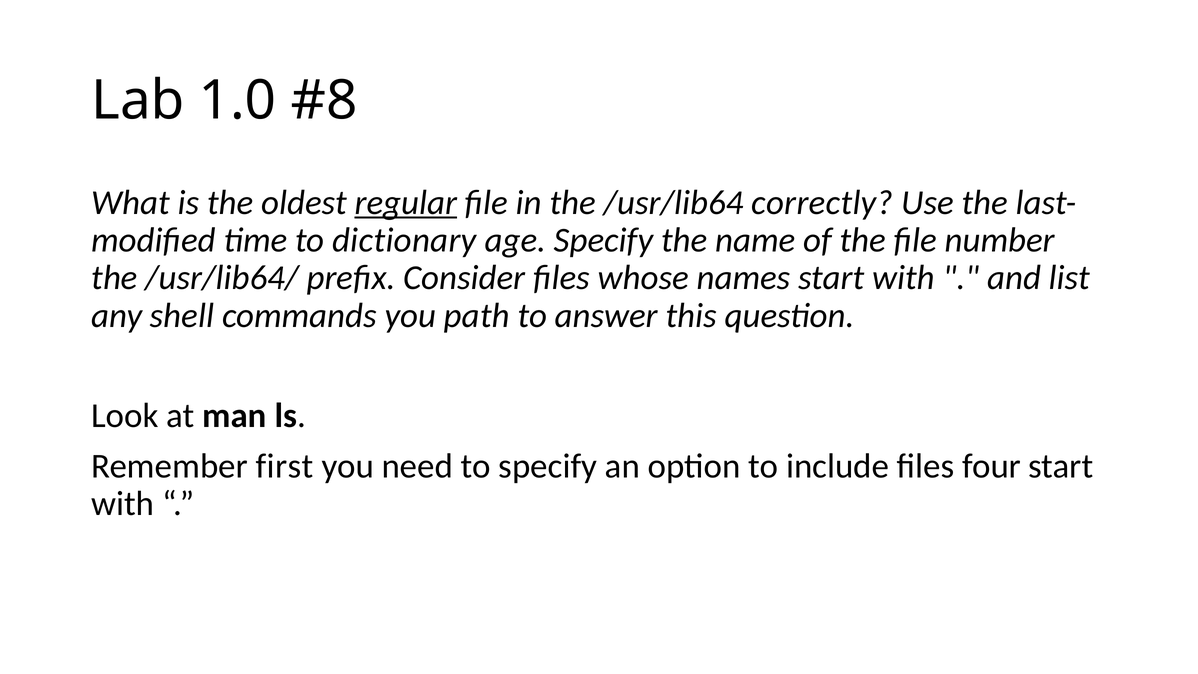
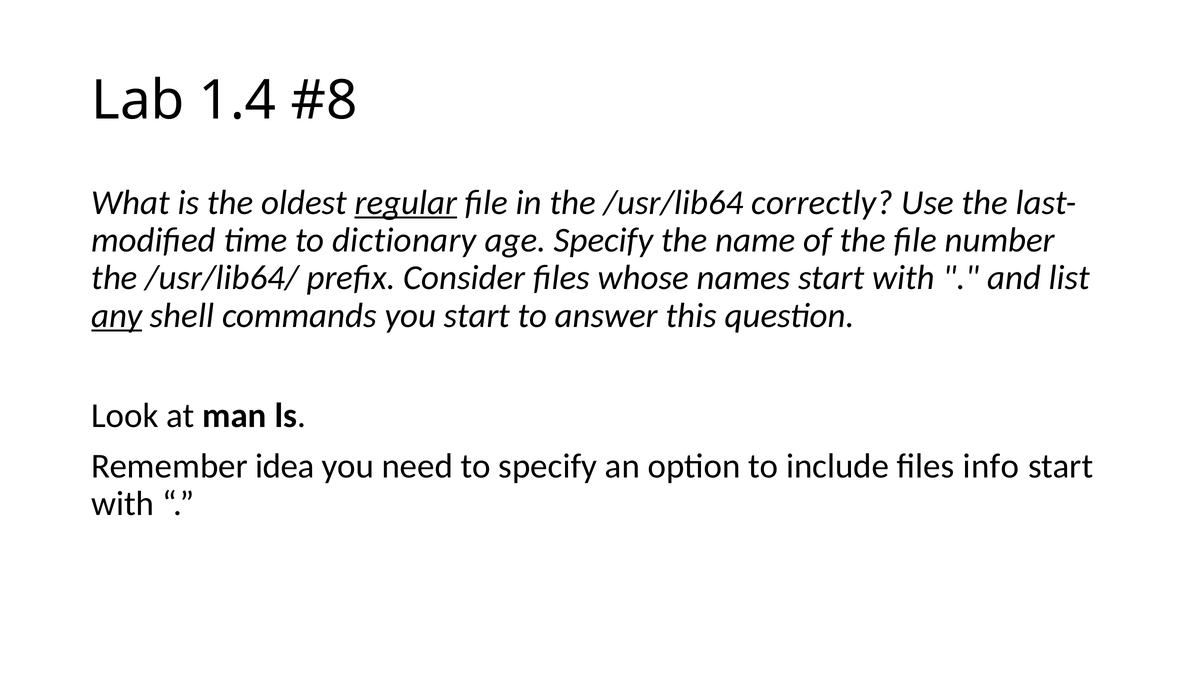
1.0: 1.0 -> 1.4 (238, 101)
any underline: none -> present (117, 315)
you path: path -> start (477, 315)
first: first -> idea (285, 466)
four: four -> info (991, 466)
